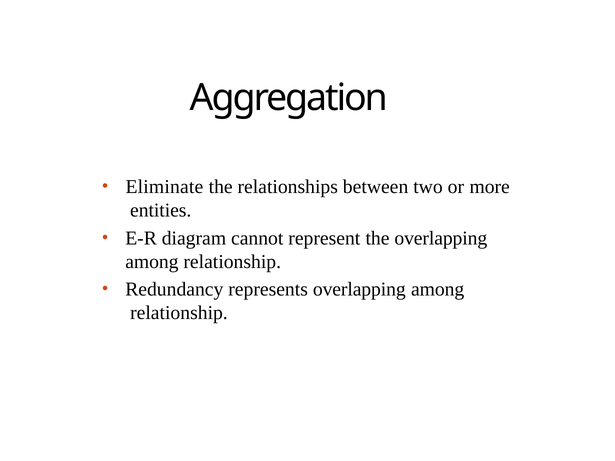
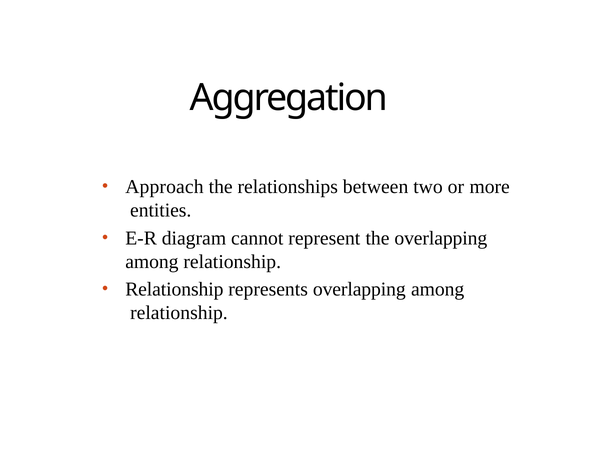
Eliminate: Eliminate -> Approach (164, 187)
Redundancy: Redundancy -> Relationship (174, 290)
